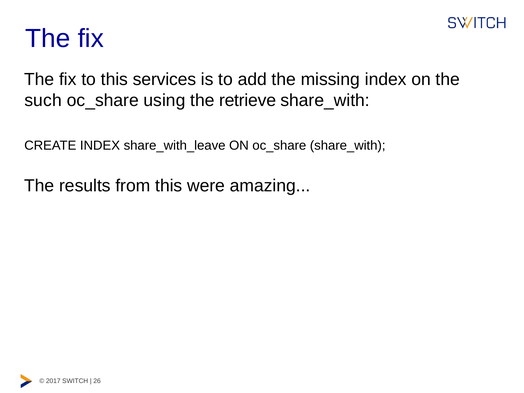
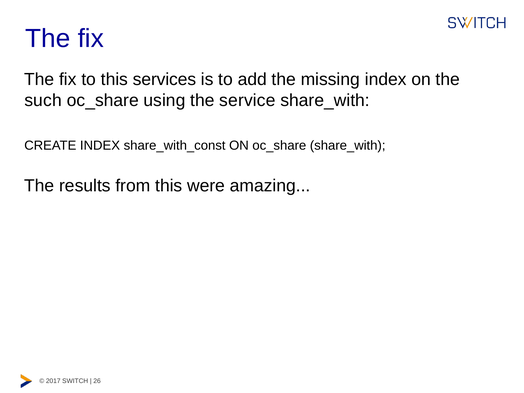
retrieve: retrieve -> service (247, 100)
share_with_leave: share_with_leave -> share_with_const (175, 145)
